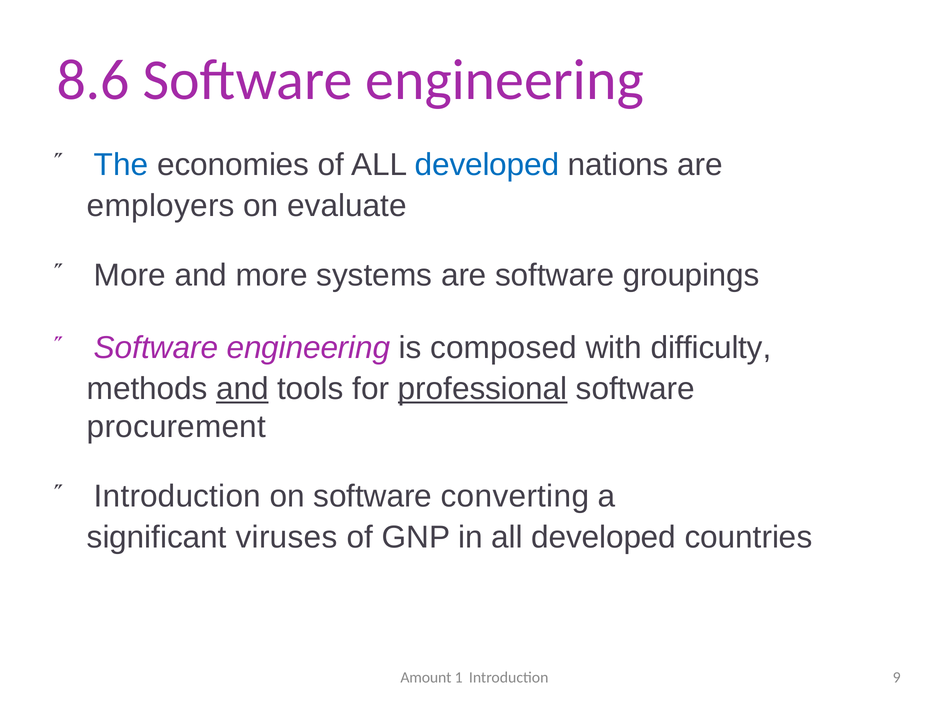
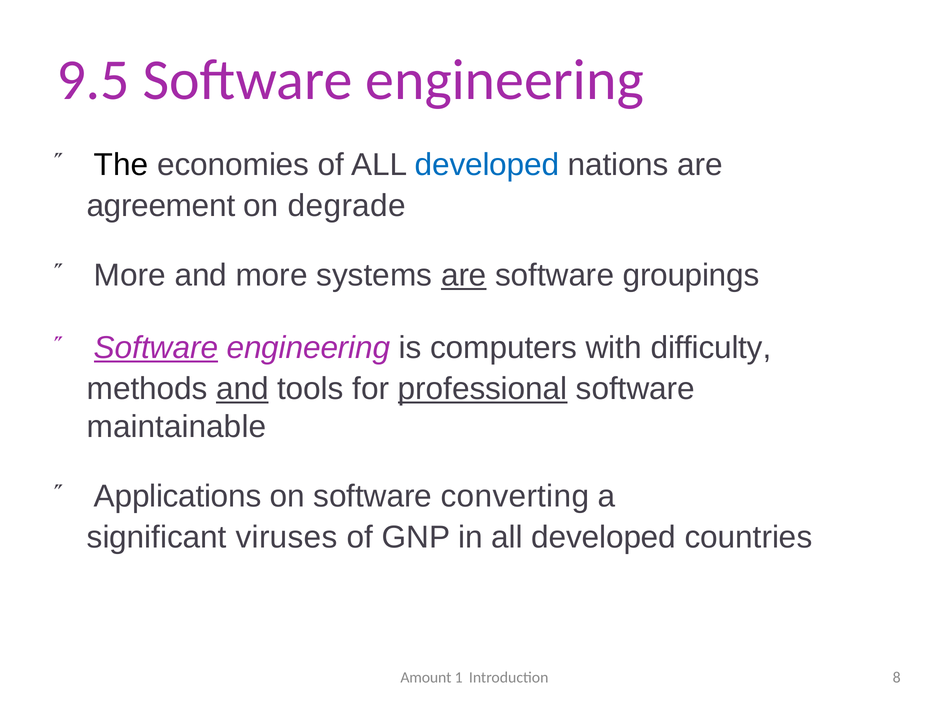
8.6: 8.6 -> 9.5 (93, 80)
The colour: blue -> black (121, 165)
employers: employers -> agreement (161, 206)
evaluate: evaluate -> degrade (347, 206)
are underline: none -> present (464, 275)
Software underline: none -> present (156, 348)
composed: composed -> computers (504, 348)
procurement: procurement -> maintainable (176, 427)
Introduction: Introduction -> Applications (178, 496)
9: 9 -> 8 (897, 677)
